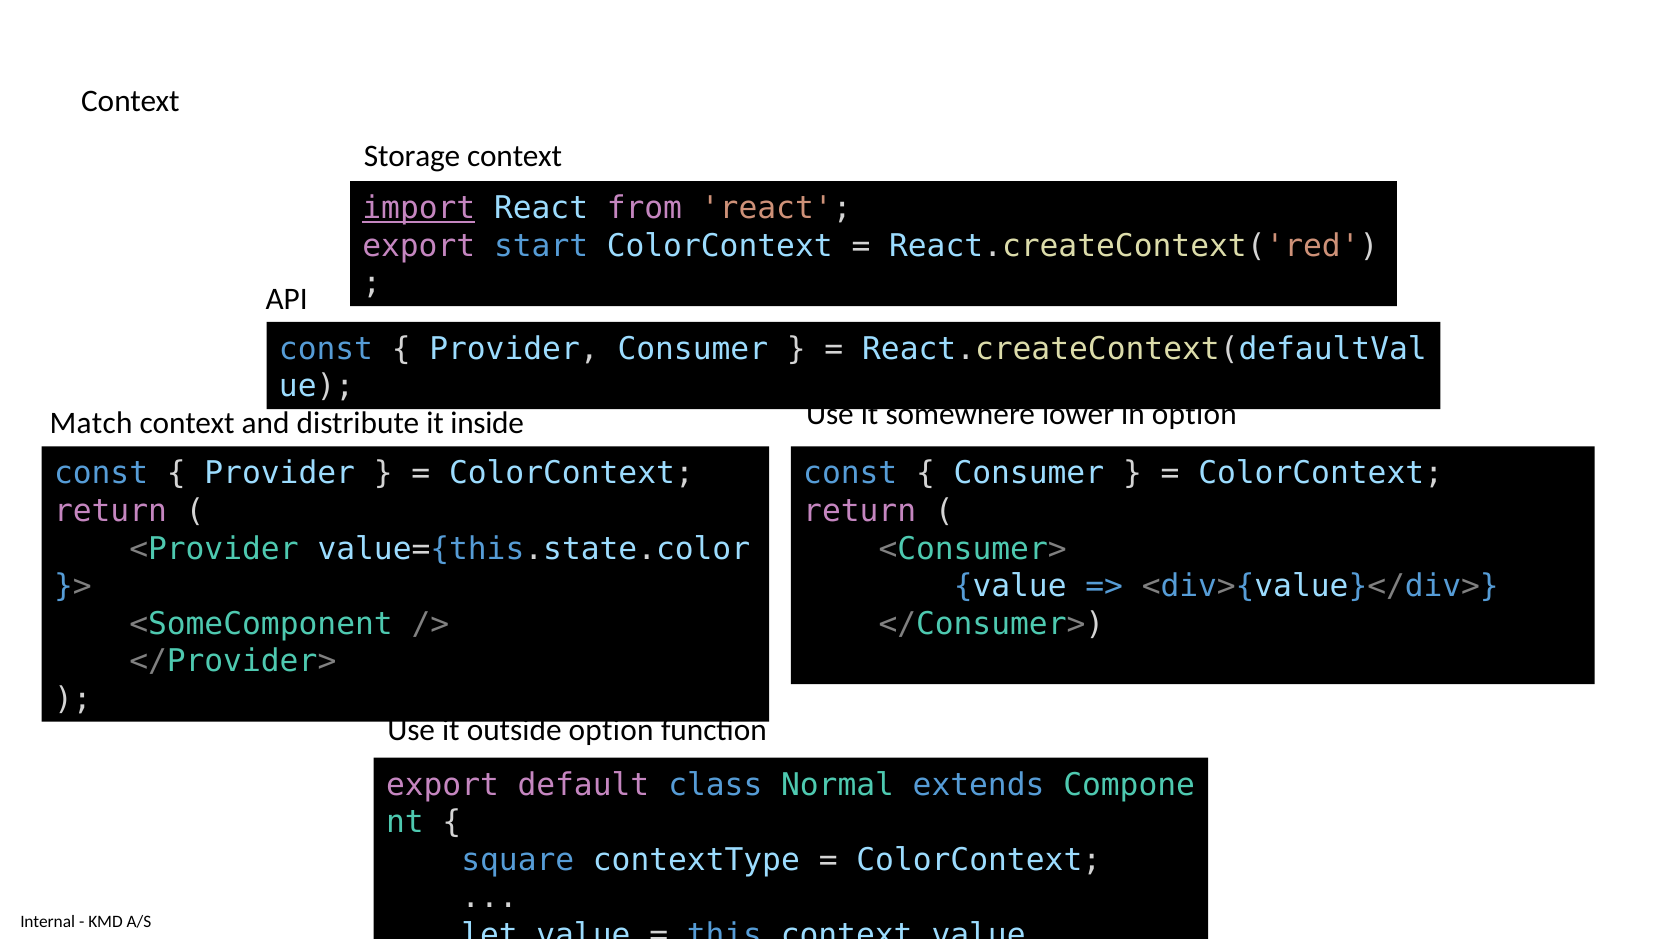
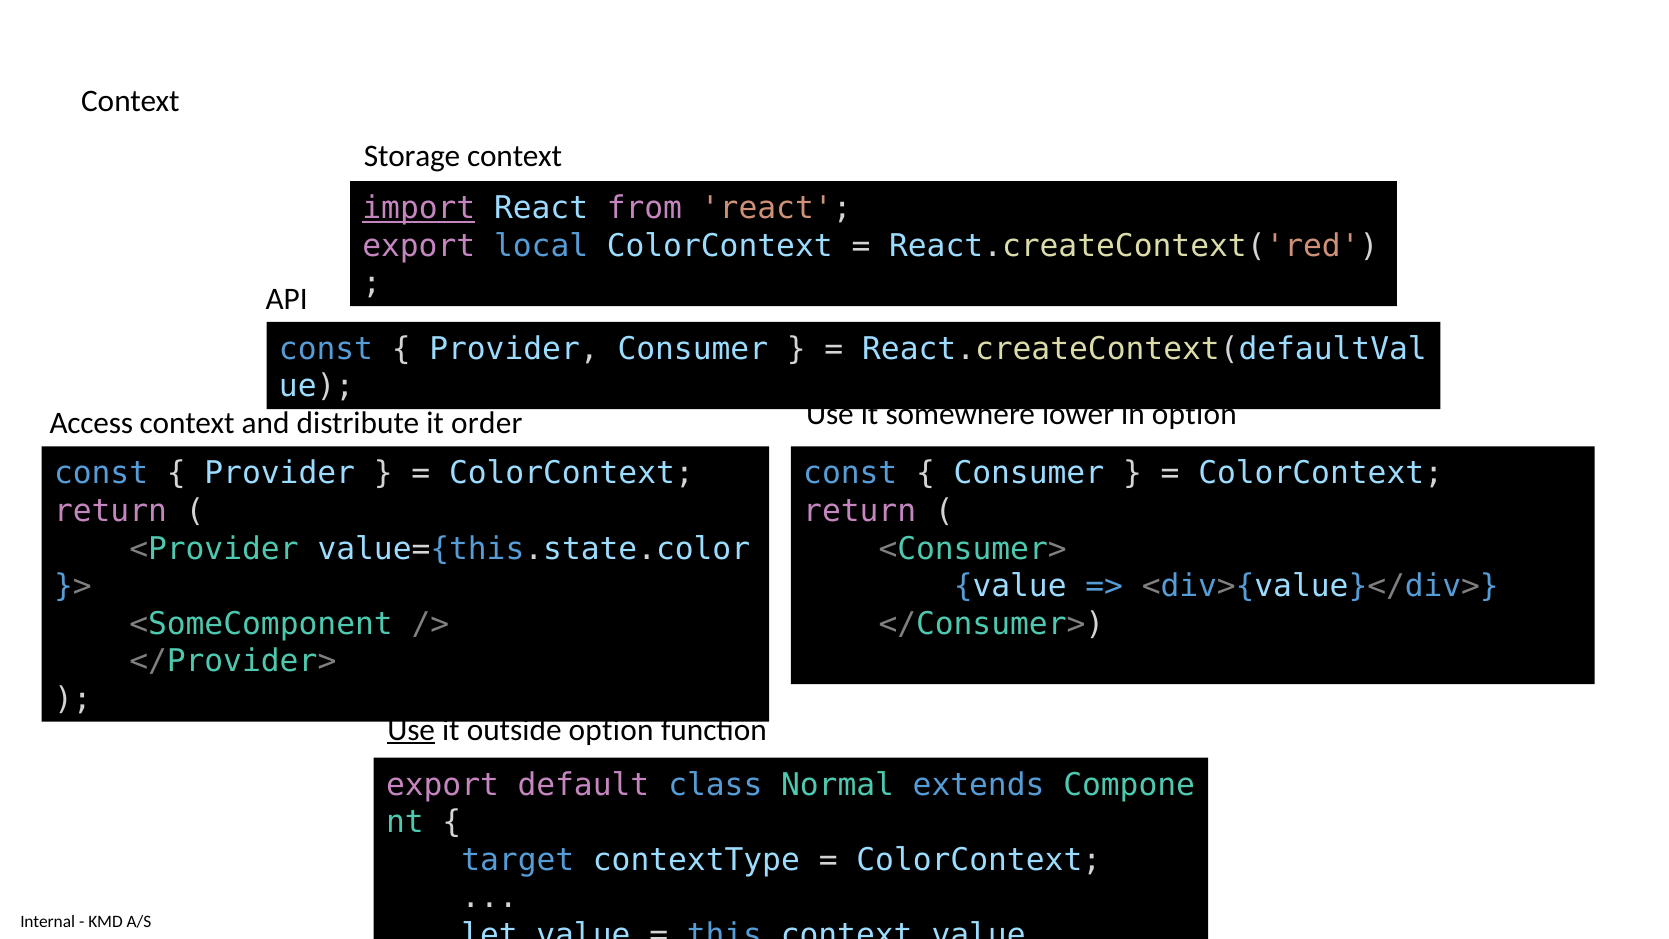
start: start -> local (541, 246)
Match: Match -> Access (91, 423)
inside: inside -> order (487, 423)
Use underline: none -> present (411, 730)
square: square -> target (518, 860)
